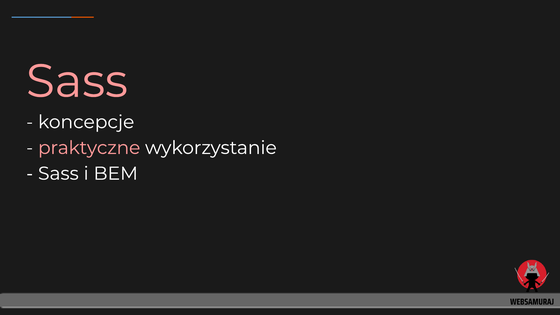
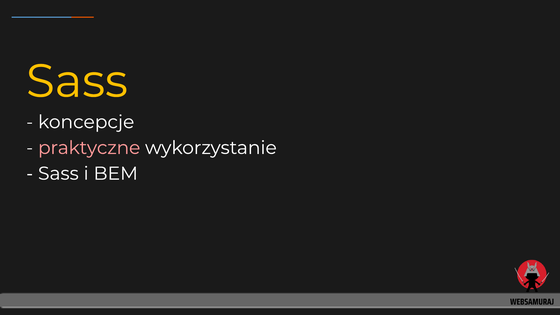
Sass colour: pink -> yellow (77, 81)
